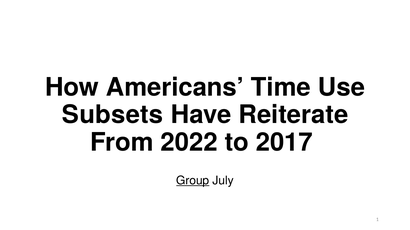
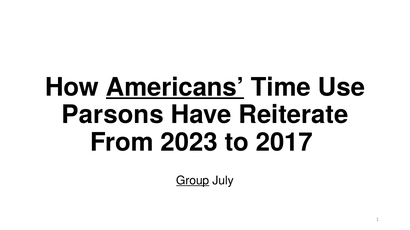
Americans underline: none -> present (175, 87)
Subsets: Subsets -> Parsons (113, 115)
2022: 2022 -> 2023 (189, 143)
